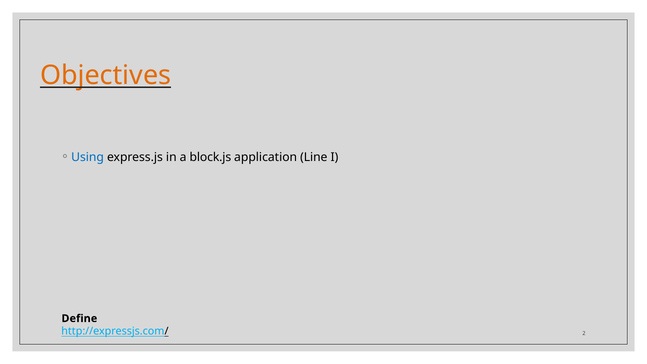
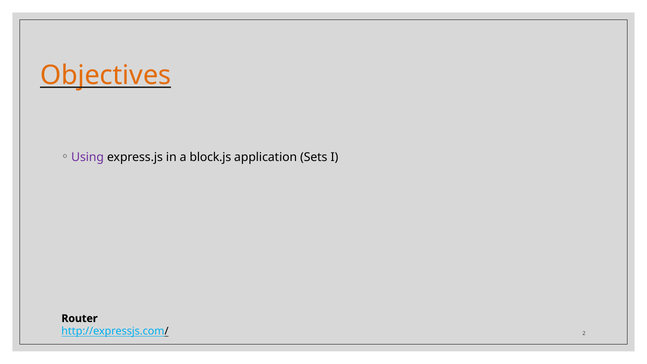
Using colour: blue -> purple (88, 157)
Line: Line -> Sets (314, 157)
Define: Define -> Router (79, 318)
